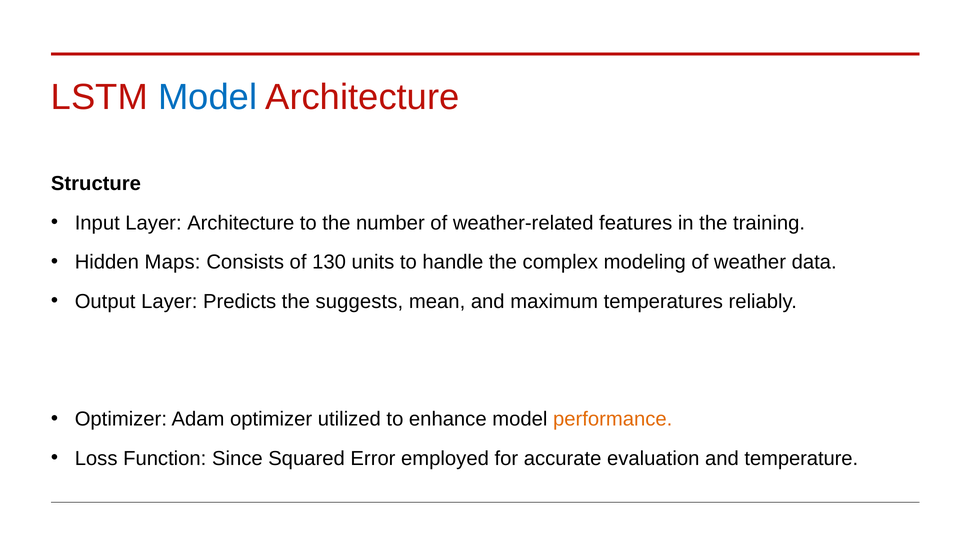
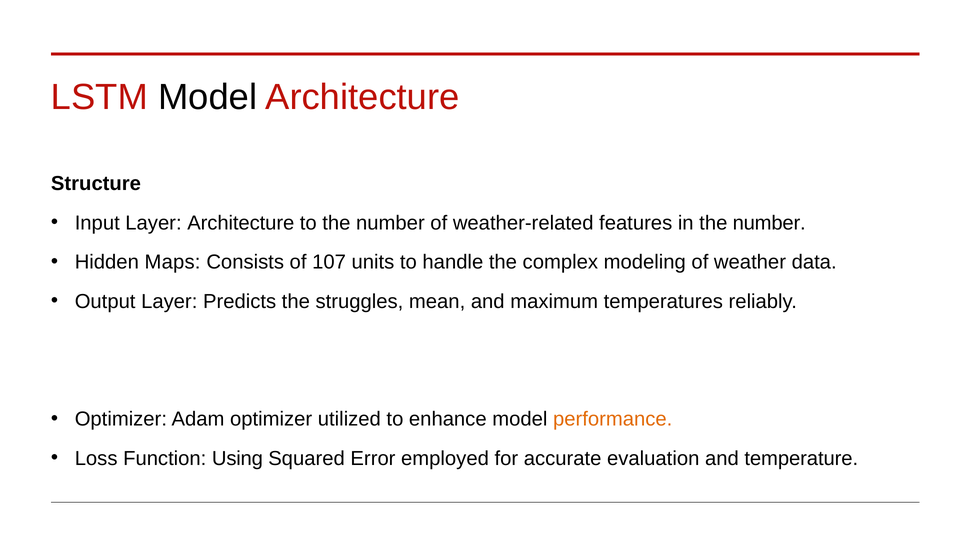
Model colour: blue -> black (208, 97)
in the training: training -> number (769, 223)
130: 130 -> 107 (329, 262)
suggests: suggests -> struggles (359, 302)
Since: Since -> Using (237, 459)
